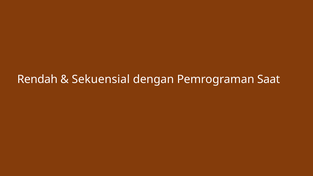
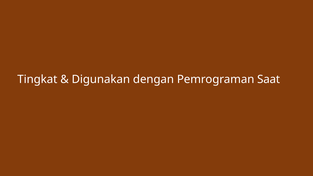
Rendah: Rendah -> Tingkat (37, 79)
Sekuensial: Sekuensial -> Digunakan (101, 79)
